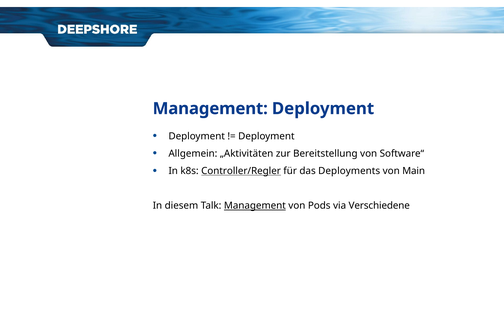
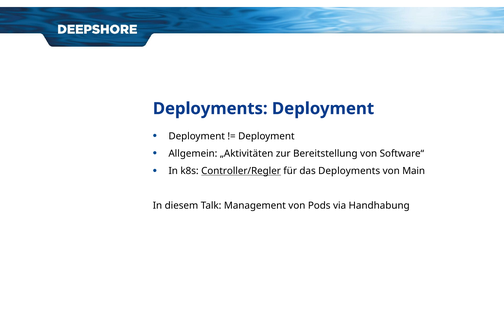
Management: Management -> Deployments (210, 109)
Management underline: present -> none (255, 206)
Verschiedene: Verschiedene -> Handhabung (379, 206)
